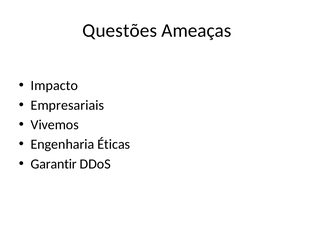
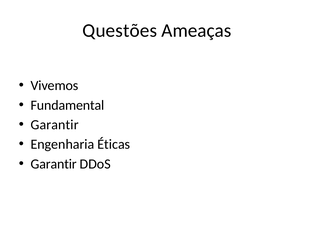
Impacto: Impacto -> Vivemos (54, 85)
Empresariais: Empresariais -> Fundamental (67, 105)
Vivemos: Vivemos -> Garantir (55, 125)
